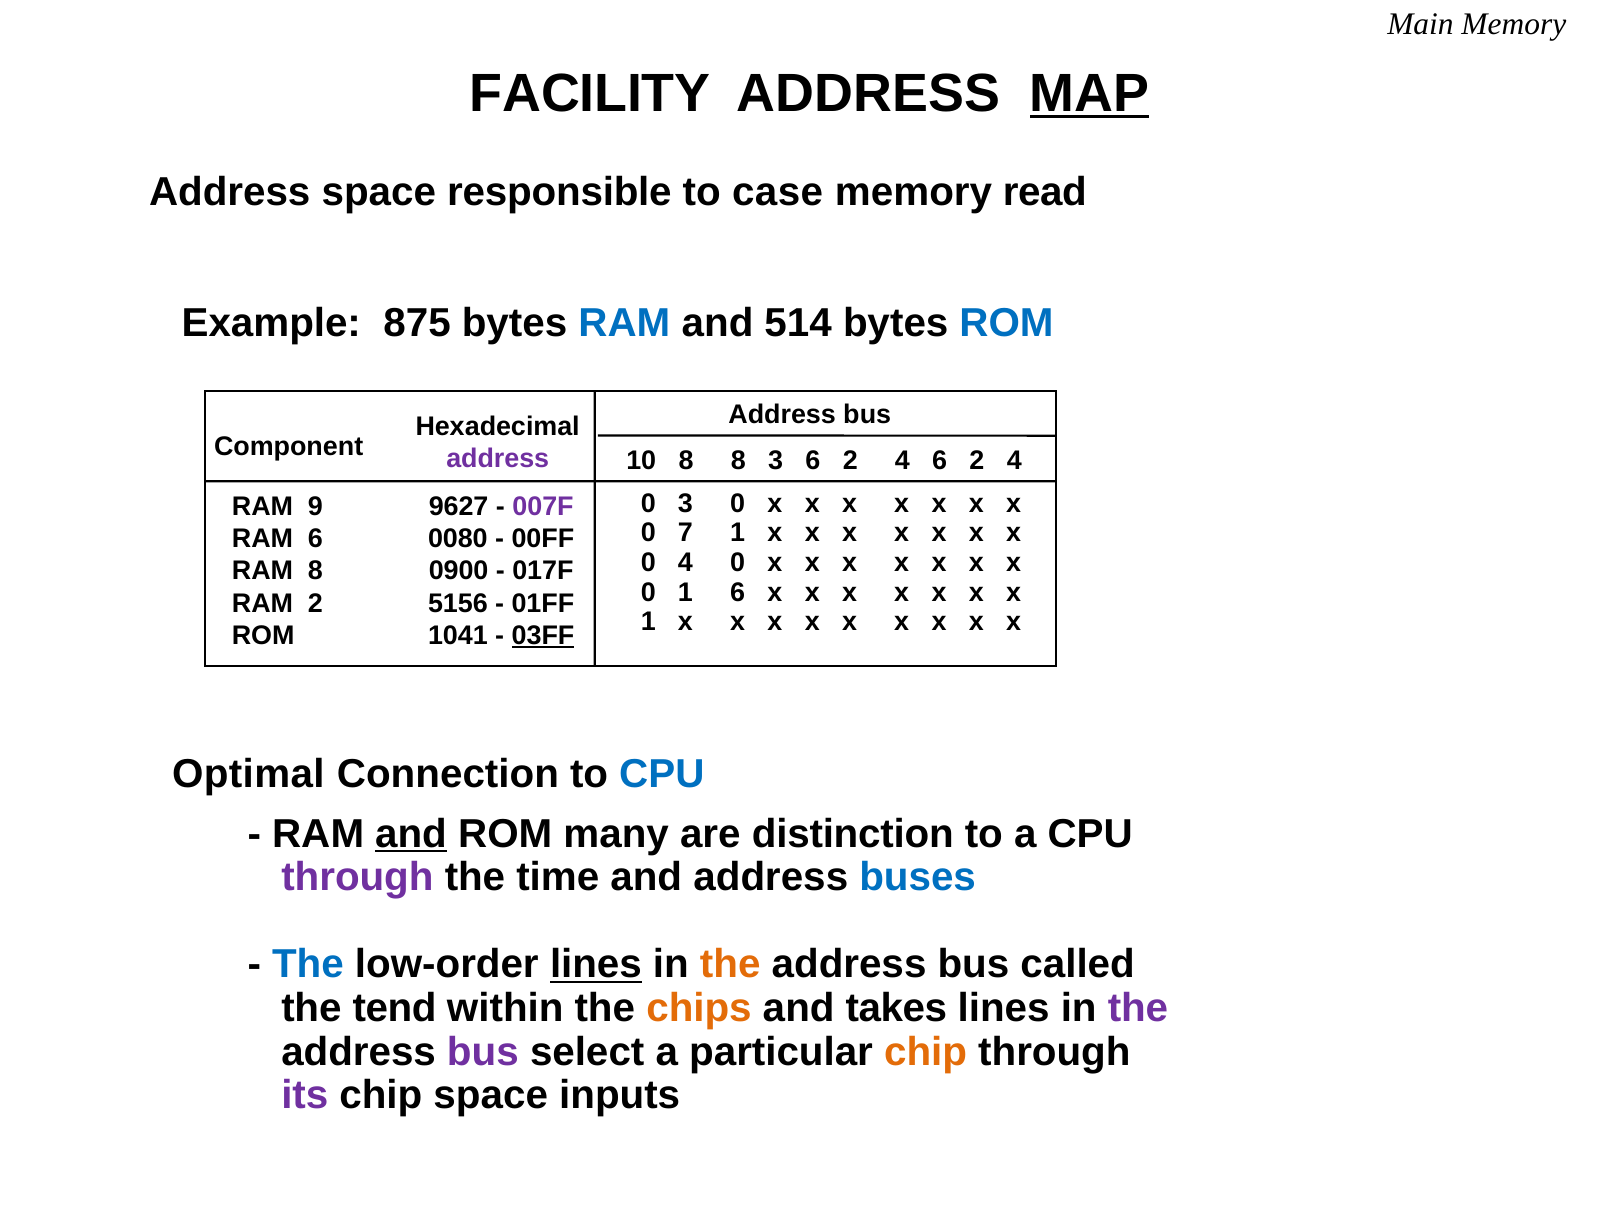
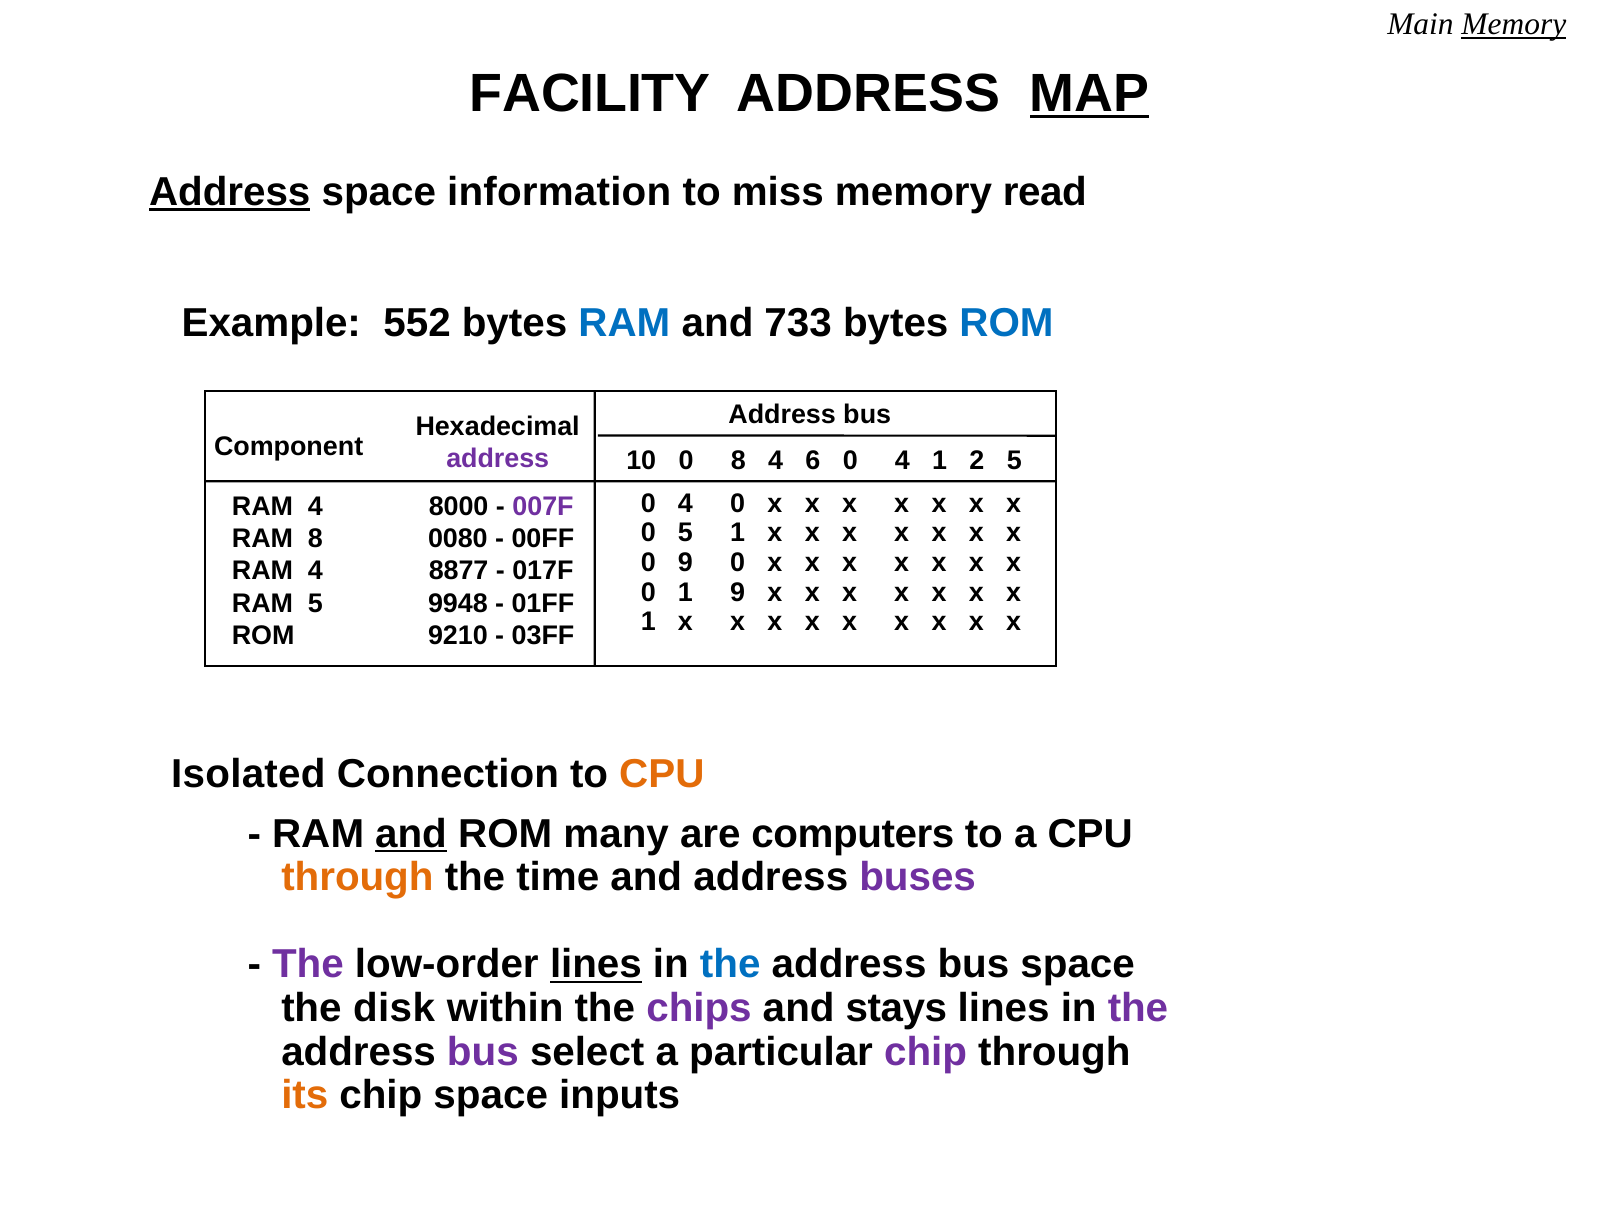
Memory underline: none -> present (1514, 25)
Address underline: none -> present (230, 192)
responsible: responsible -> information (559, 192)
case: case -> miss (778, 192)
875: 875 -> 552 (417, 323)
514: 514 -> 733 (798, 323)
10 8: 8 -> 0 (686, 461)
8 3: 3 -> 4 (776, 461)
2: 2 -> 0 (850, 461)
4 6: 6 -> 1 (940, 461)
4: 4 -> 5 (1014, 461)
3: 3 -> 4 (685, 503)
9: 9 -> 4 (315, 506)
9627: 9627 -> 8000 (459, 506)
0 7: 7 -> 5 (685, 533)
RAM 6: 6 -> 8 (315, 539)
0 4: 4 -> 9 (685, 563)
8: 8 -> 4 (315, 571)
0900: 0900 -> 8877 (459, 571)
1 6: 6 -> 9 (738, 592)
RAM 2: 2 -> 5 (315, 603)
5156: 5156 -> 9948 (458, 603)
1041: 1041 -> 9210 (458, 636)
03FF underline: present -> none (543, 636)
Optimal: Optimal -> Isolated (248, 775)
CPU colour: blue -> orange (662, 775)
distinction: distinction -> computers (853, 834)
through colour: purple -> orange (357, 878)
buses colour: blue -> purple (918, 878)
The colour: blue -> purple (308, 965)
the colour: orange -> blue (730, 965)
bus called: called -> space (1078, 965)
tend: tend -> disk (394, 1008)
chips colour: orange -> purple (699, 1008)
takes: takes -> stays (896, 1008)
chip colour: orange -> purple (926, 1052)
its colour: purple -> orange (305, 1096)
